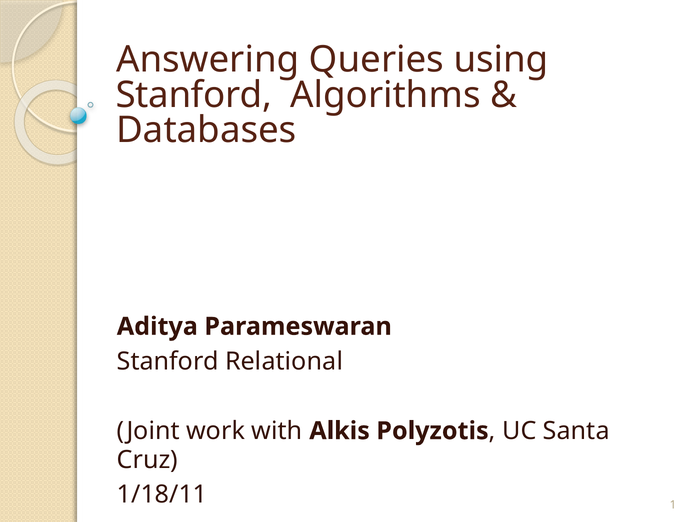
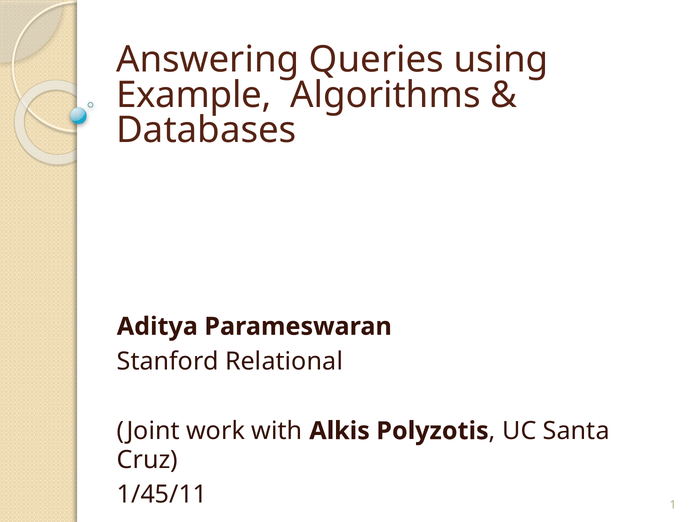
Stanford: Stanford -> Example (194, 95)
1/18/11: 1/18/11 -> 1/45/11 (162, 495)
